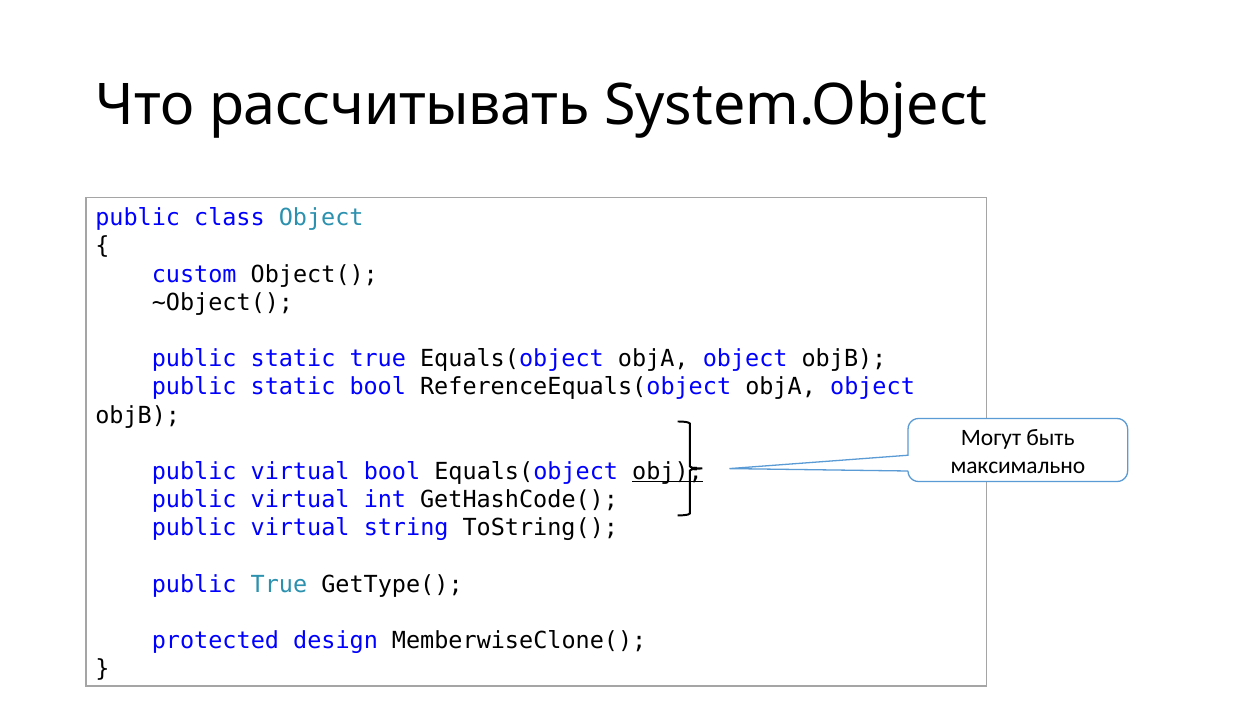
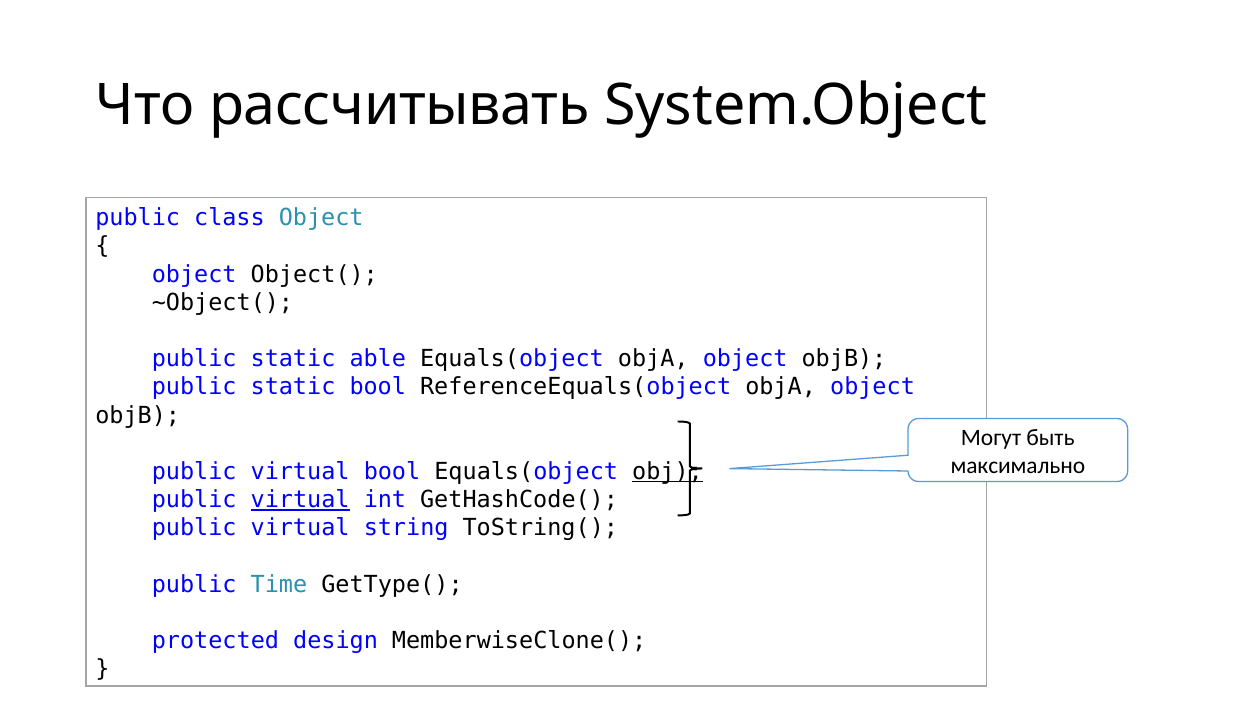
custom: custom -> object (194, 274)
static true: true -> able (378, 359)
virtual underline: none -> present (300, 500)
public True: True -> Time (279, 584)
